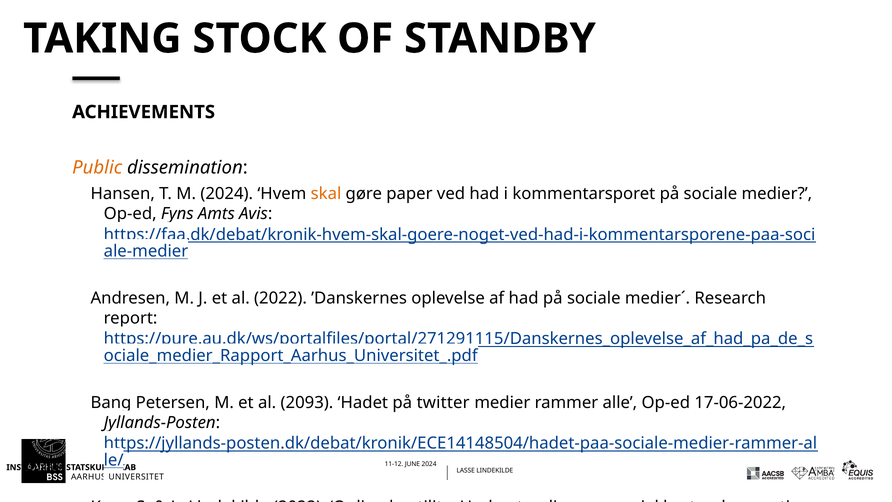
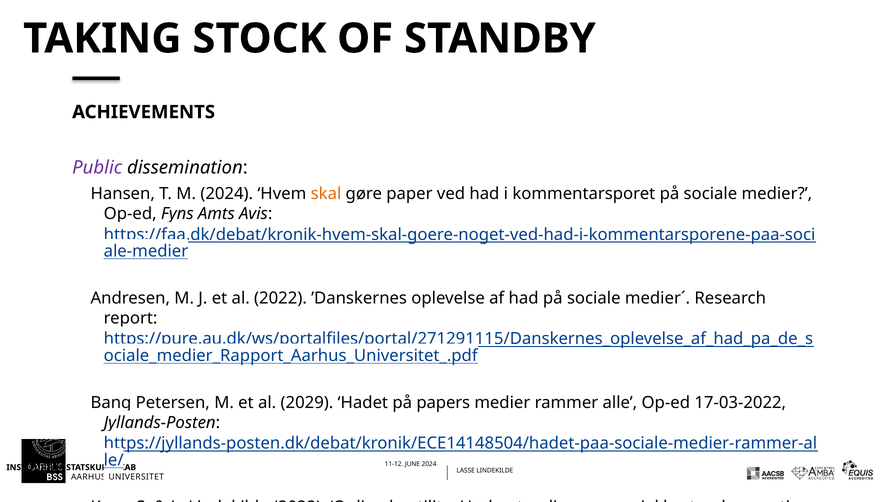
Public colour: orange -> purple (97, 167)
2093: 2093 -> 2029 (307, 403)
twitter: twitter -> papers (443, 403)
17-06-2022: 17-06-2022 -> 17-03-2022 (740, 403)
